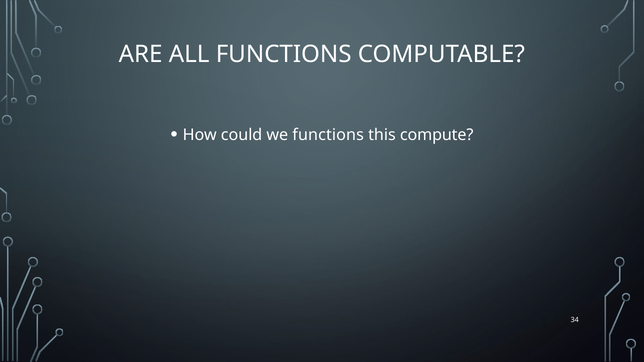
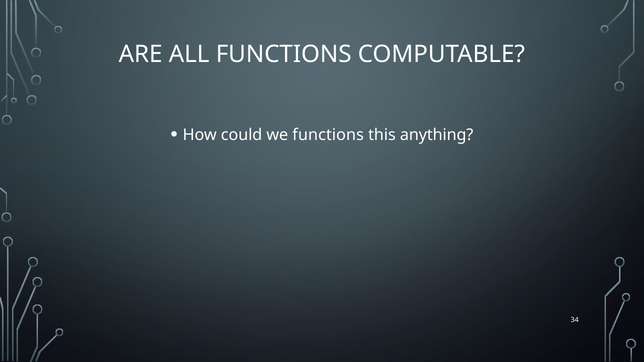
compute: compute -> anything (437, 135)
